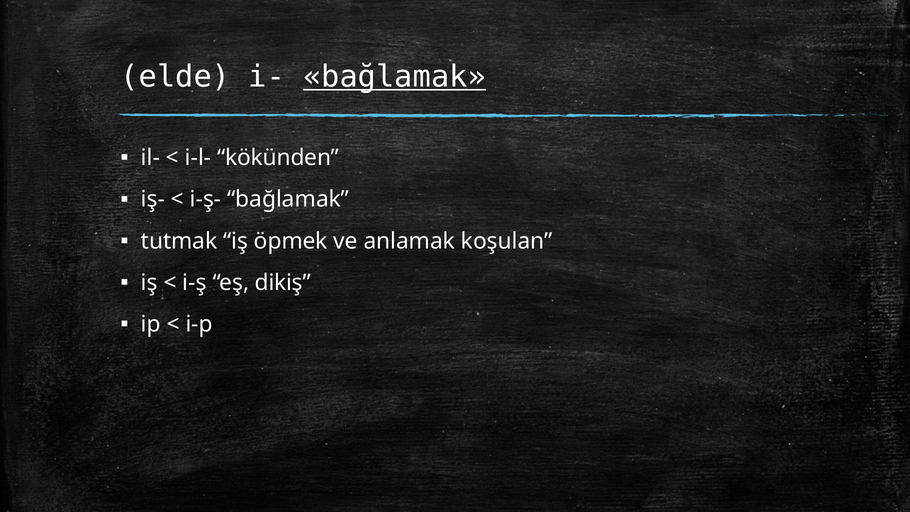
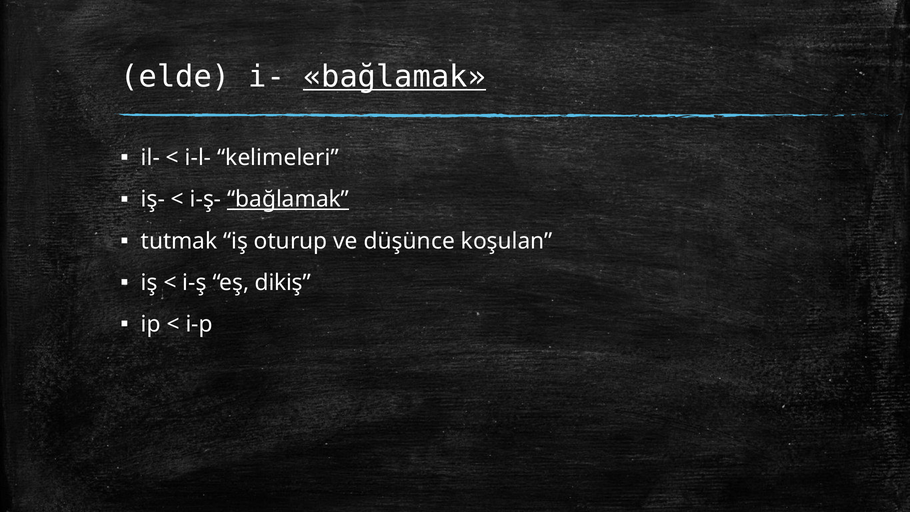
kökünden: kökünden -> kelimeleri (278, 158)
bağlamak underline: none -> present (288, 199)
öpmek: öpmek -> oturup (291, 241)
anlamak: anlamak -> düşünce (409, 241)
